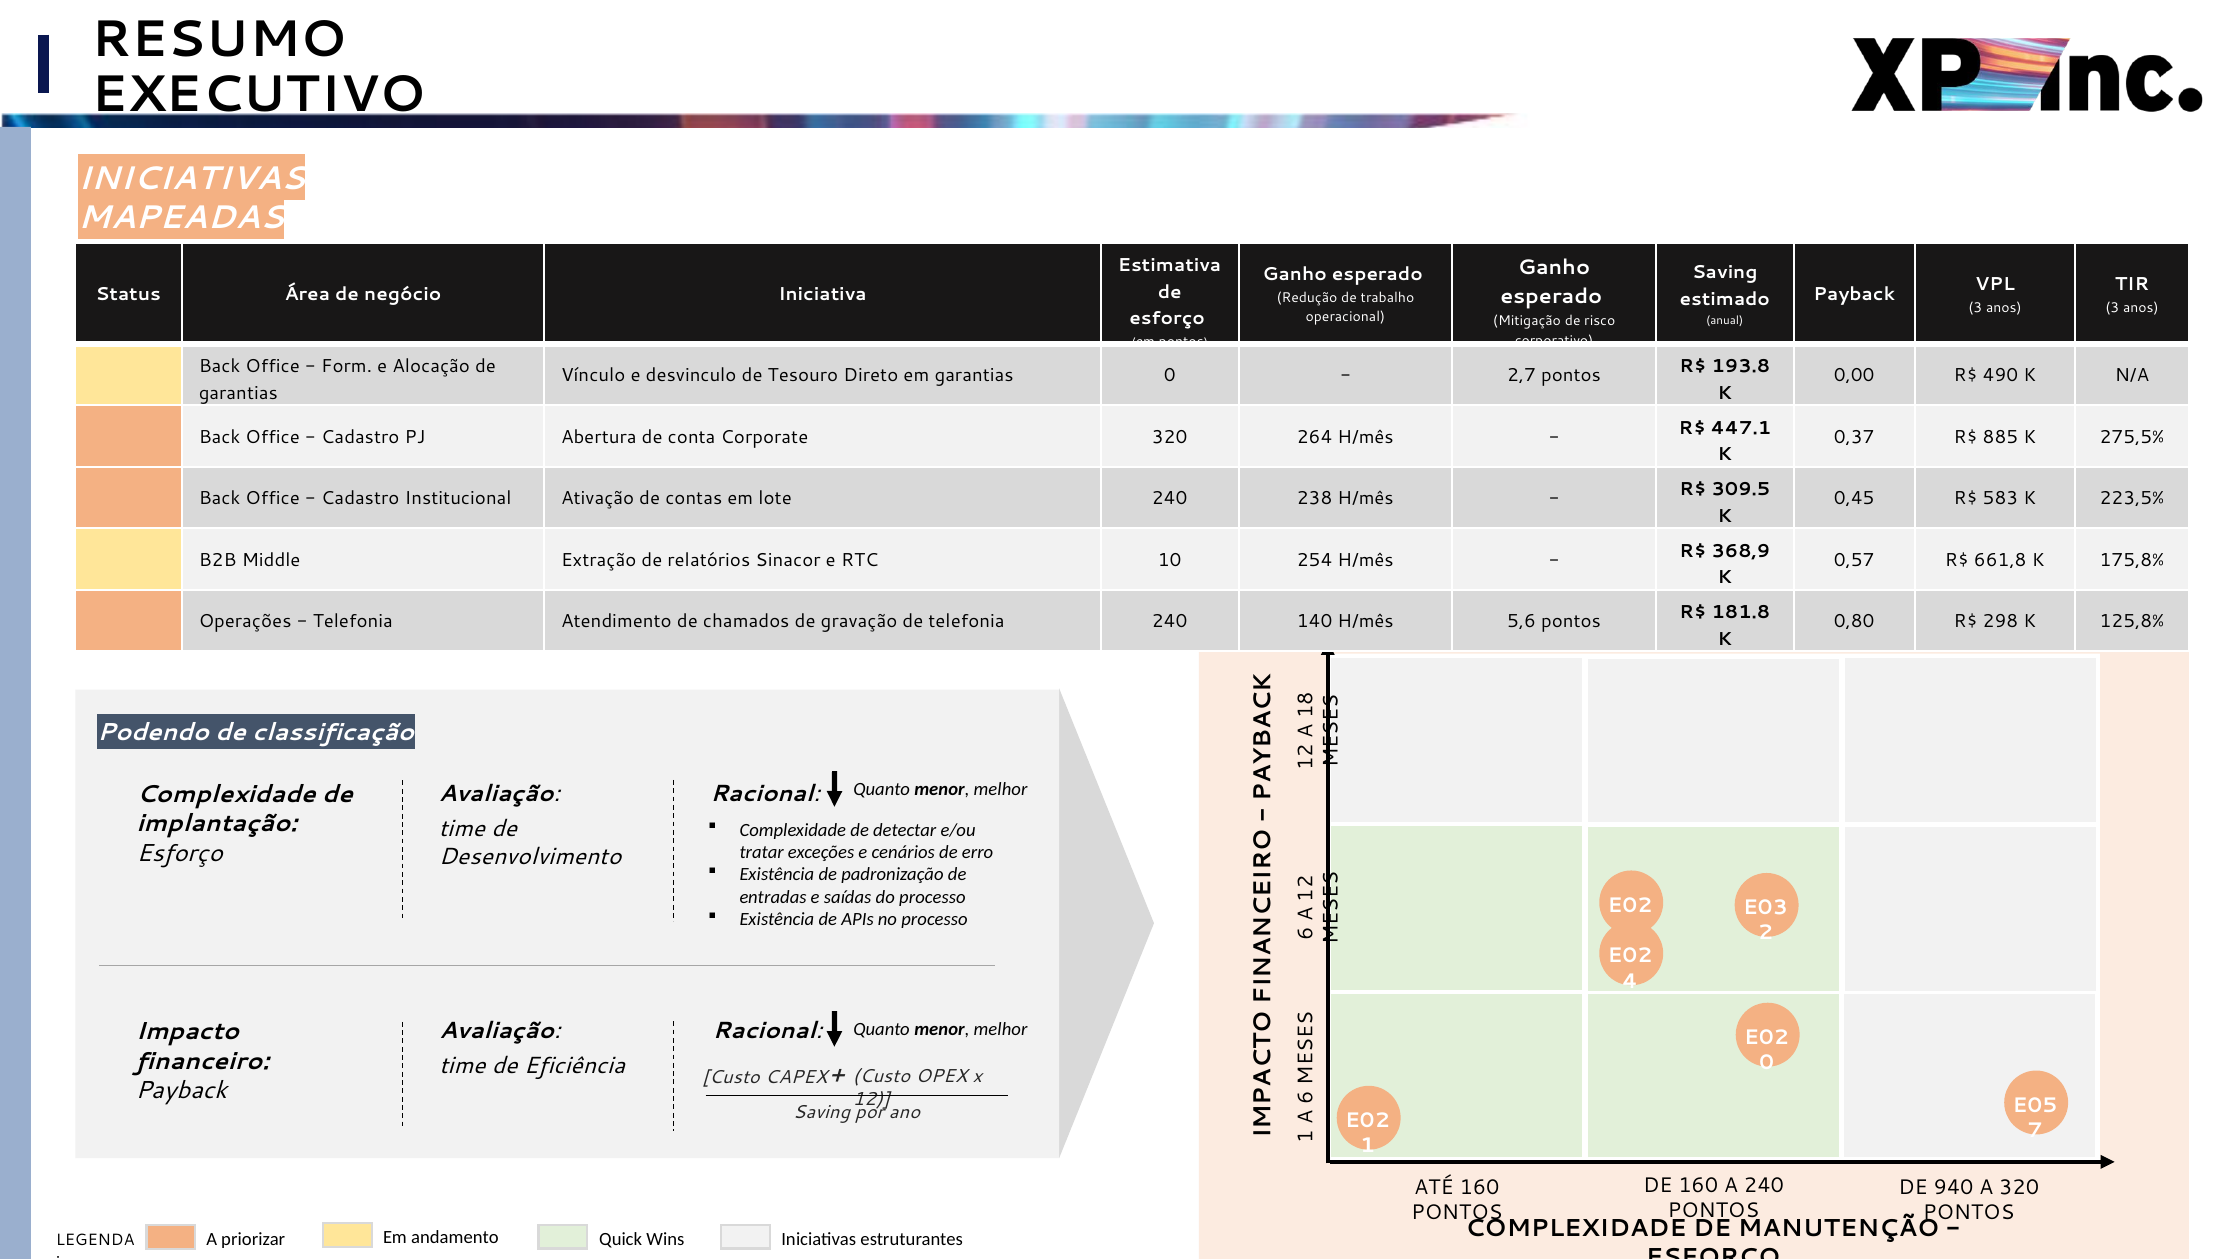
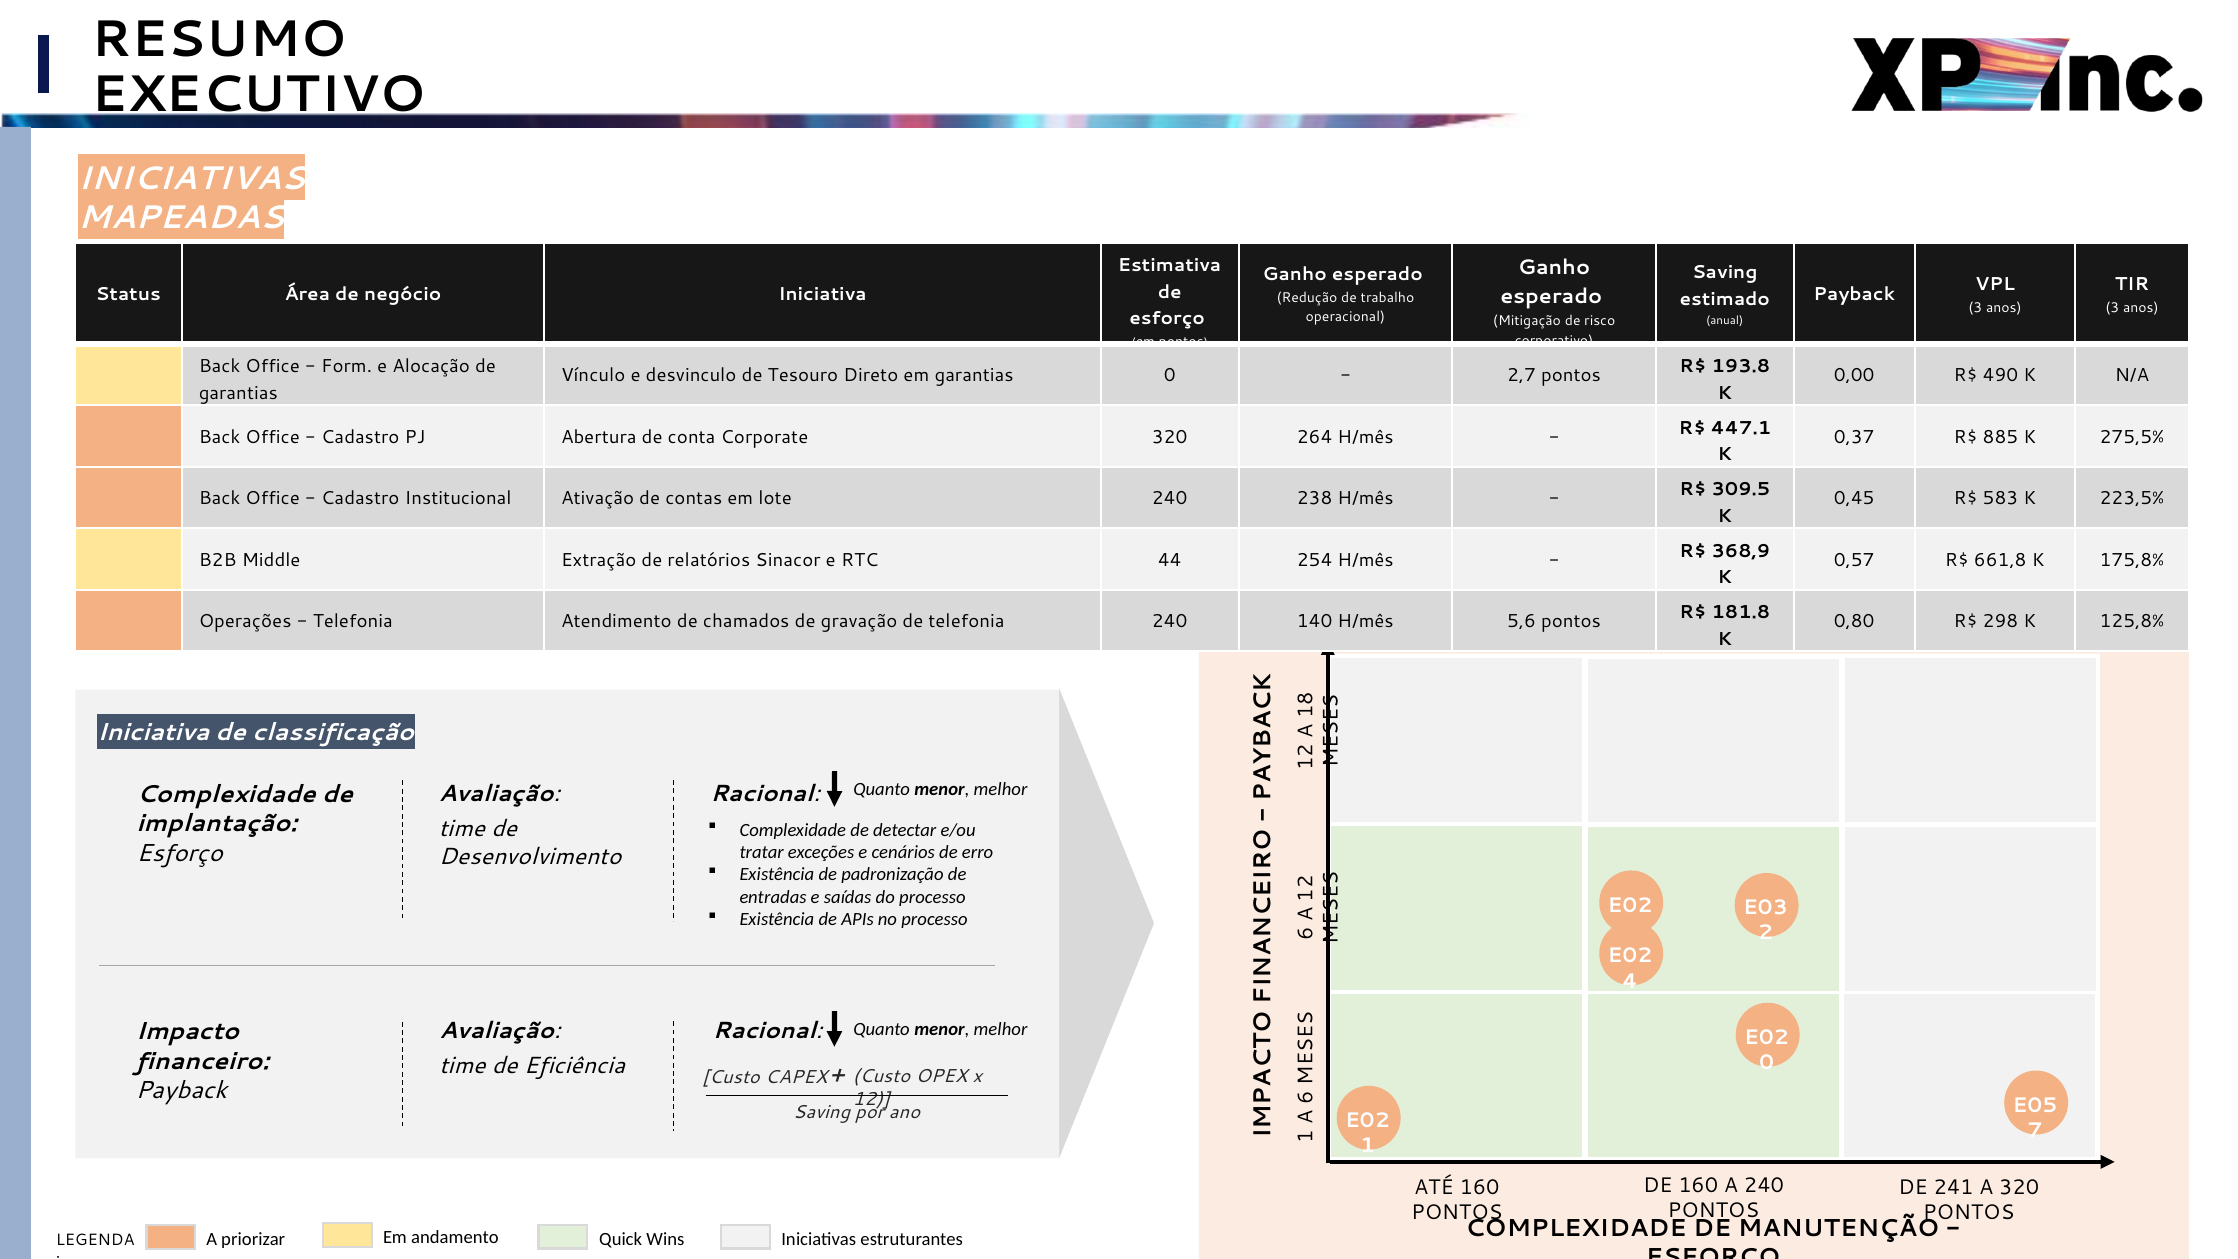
10: 10 -> 44 (1170, 560)
Podendo: Podendo -> Iniciativa (153, 733)
940: 940 -> 241 (1954, 1187)
